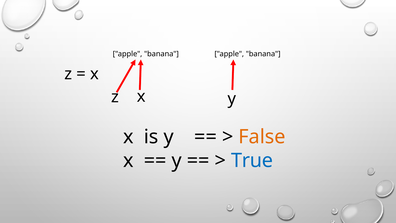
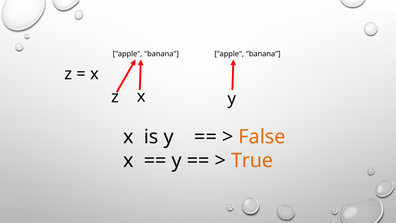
True colour: blue -> orange (252, 160)
